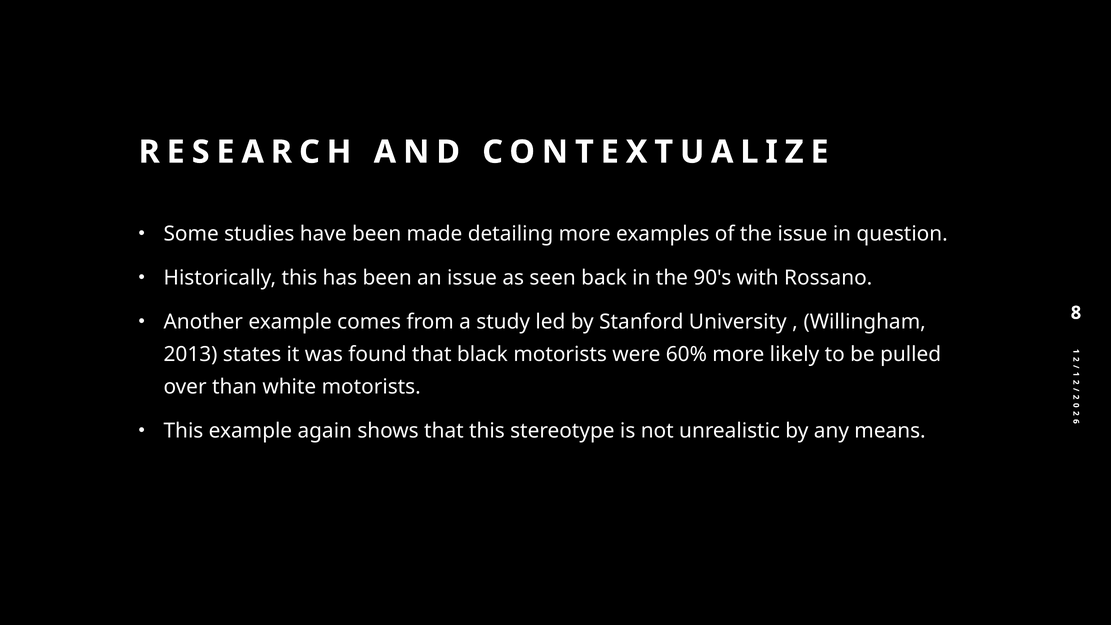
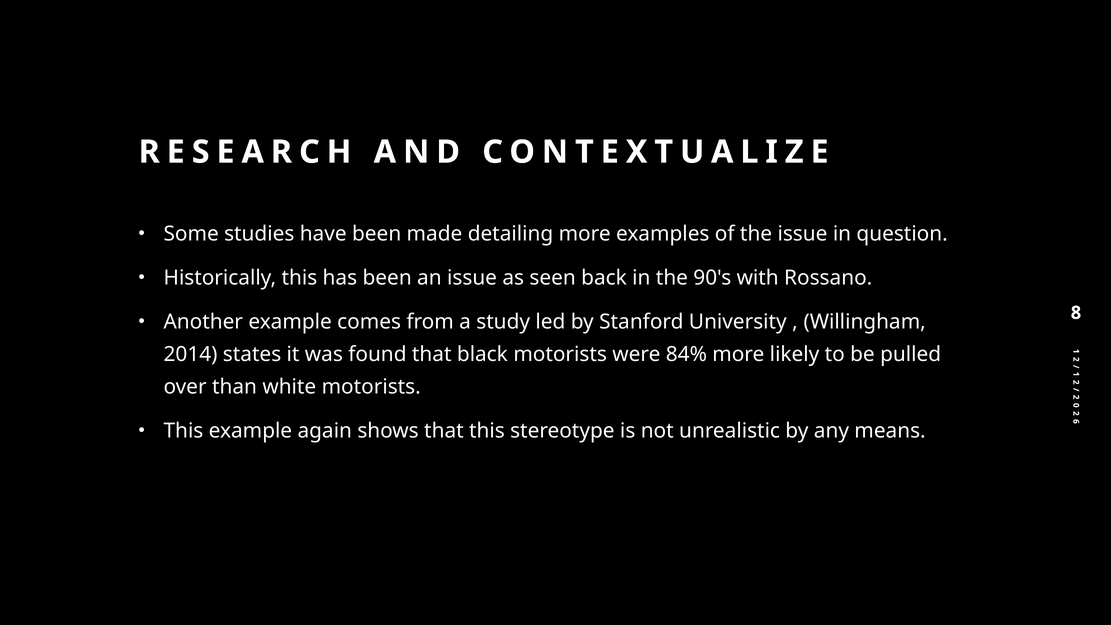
2013: 2013 -> 2014 (191, 355)
60%: 60% -> 84% (686, 355)
